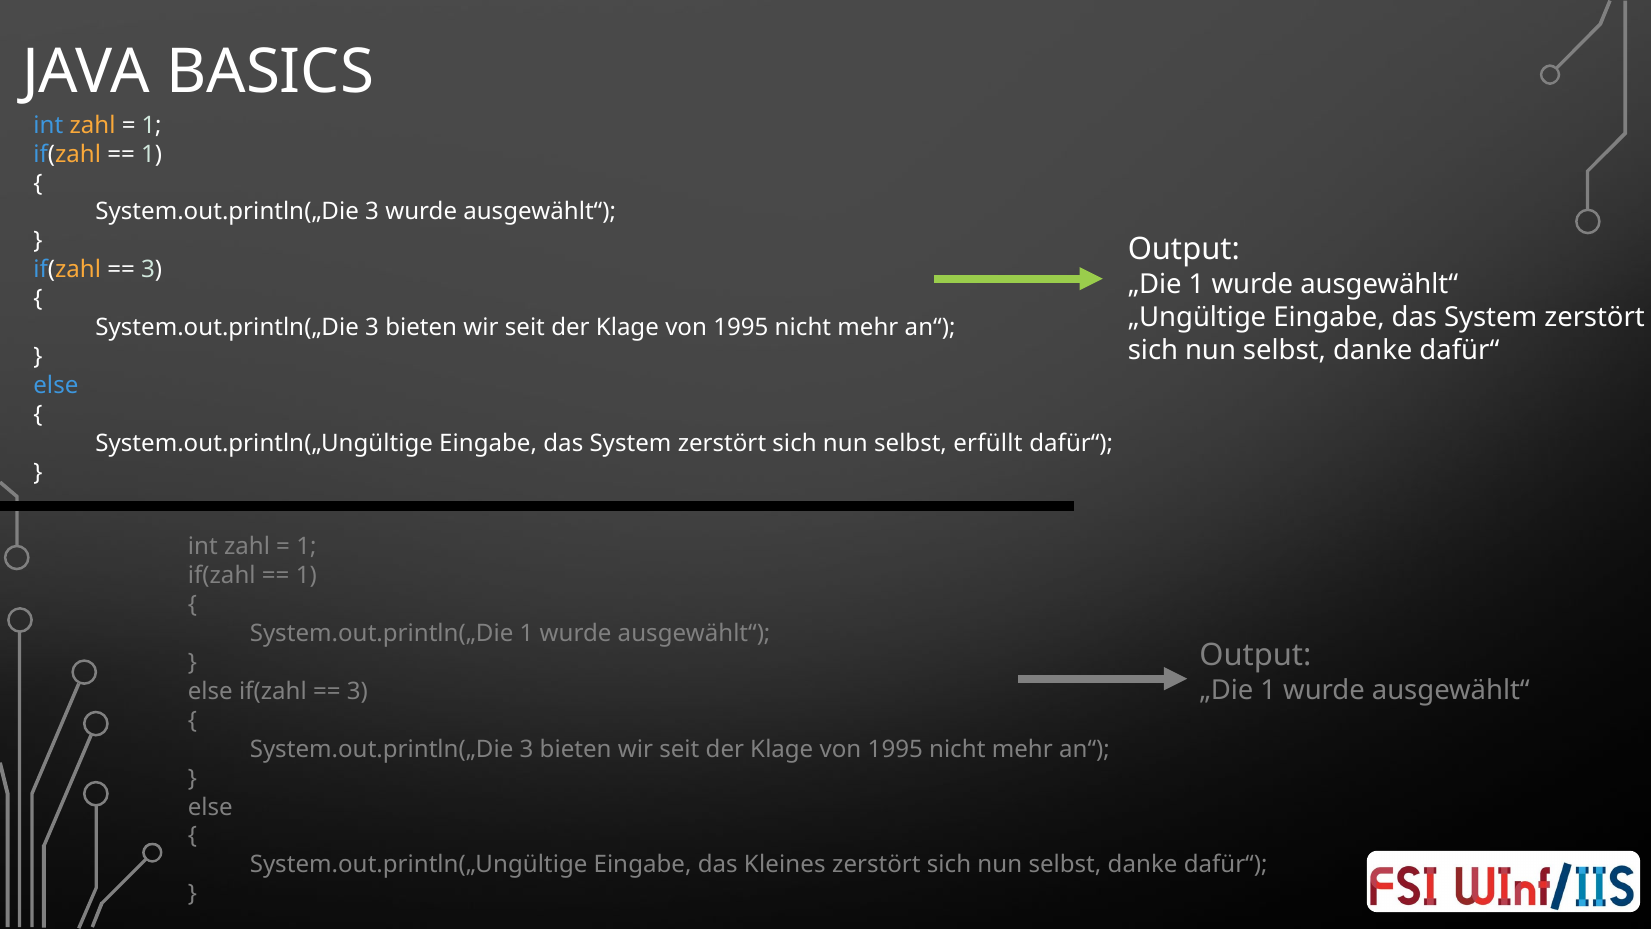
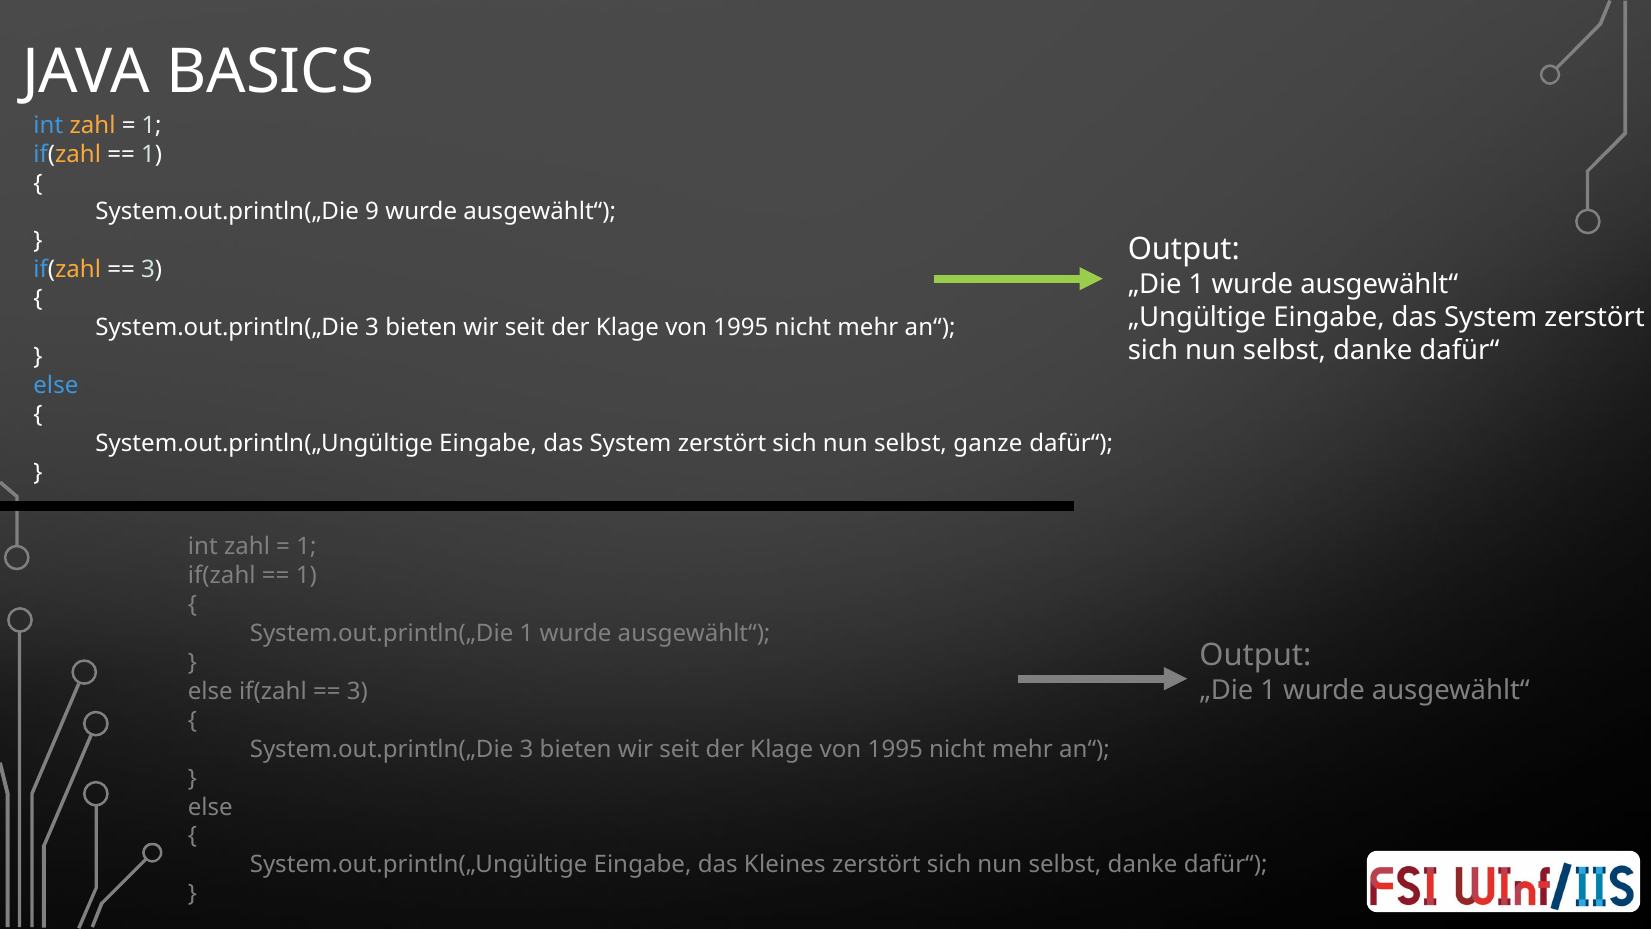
3: 3 -> 9 (372, 212)
erfüllt: erfüllt -> ganze (988, 443)
